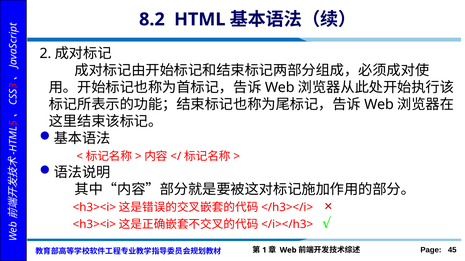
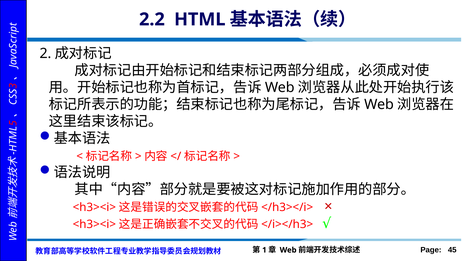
8.2: 8.2 -> 2.2 (152, 19)
